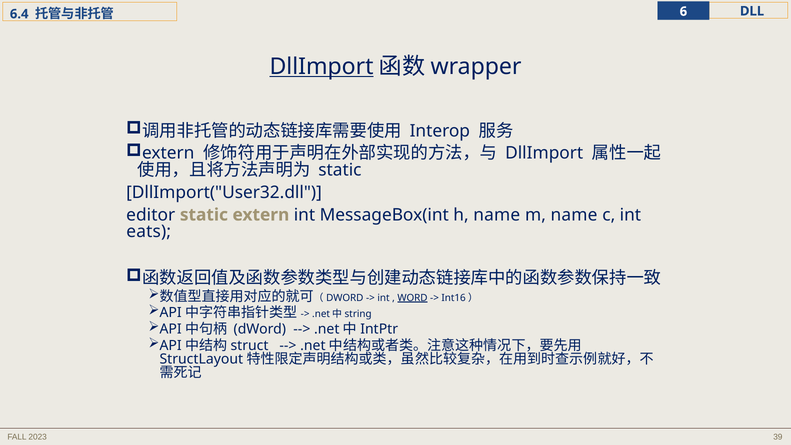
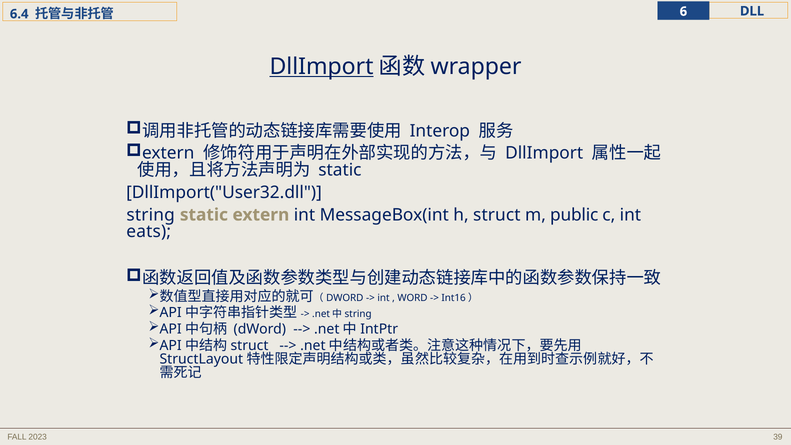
editor: editor -> string (151, 215)
h name: name -> struct (497, 215)
m name: name -> public (574, 215)
WORD underline: present -> none (412, 298)
